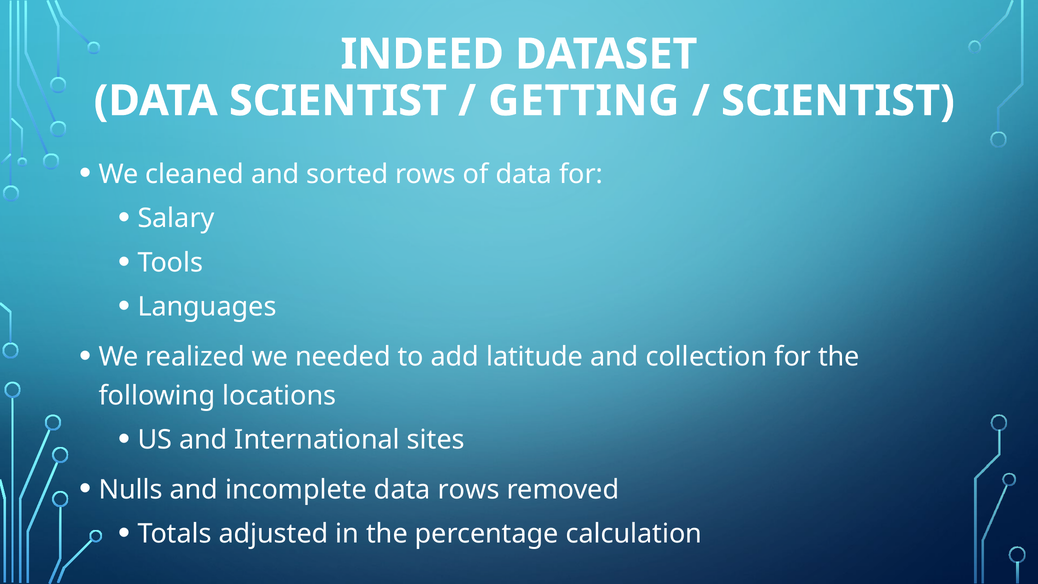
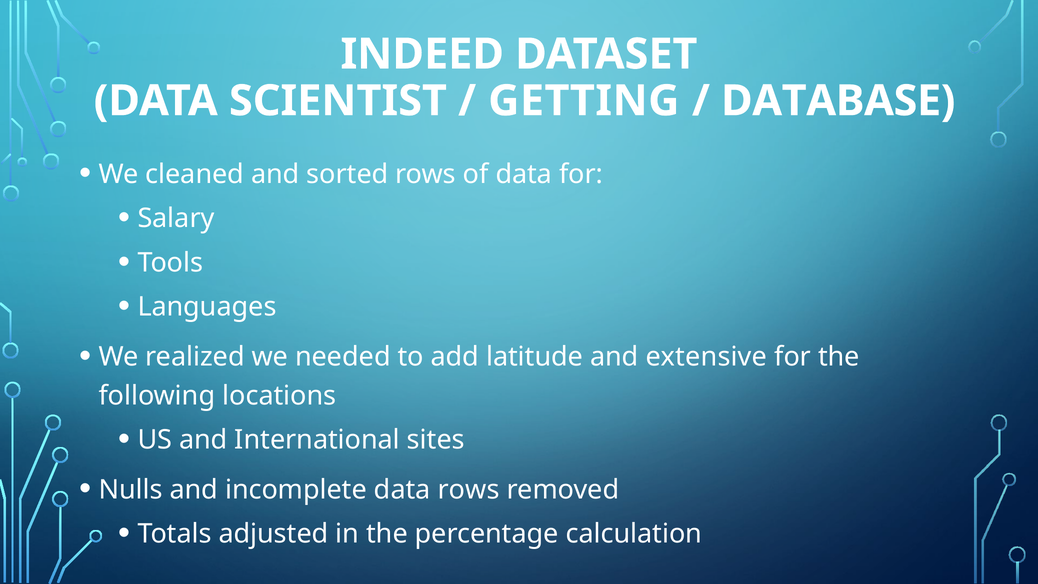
SCIENTIST: SCIENTIST -> DATABASE (838, 101)
collection: collection -> extensive (706, 357)
